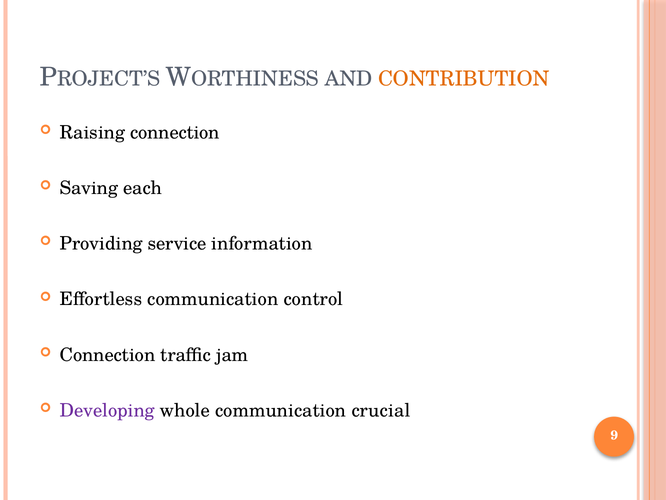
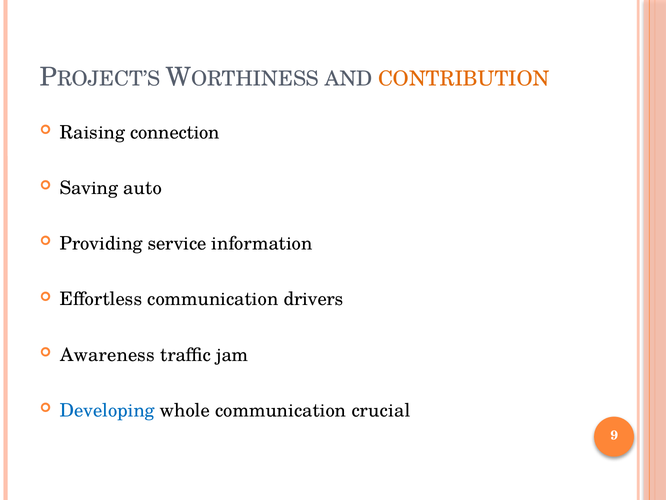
each: each -> auto (143, 188)
control: control -> drivers (313, 299)
Connection: Connection -> Awareness (107, 355)
Developing colour: purple -> blue (107, 410)
